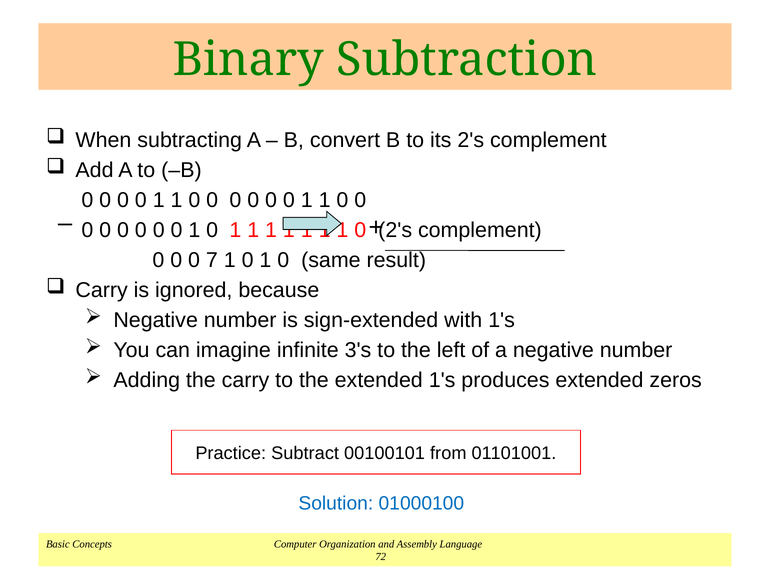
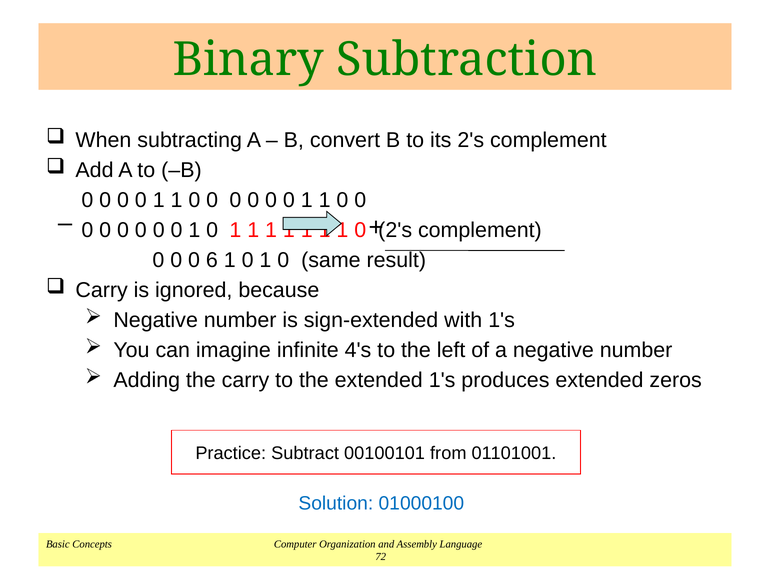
7: 7 -> 6 (212, 260)
3's: 3's -> 4's (358, 350)
